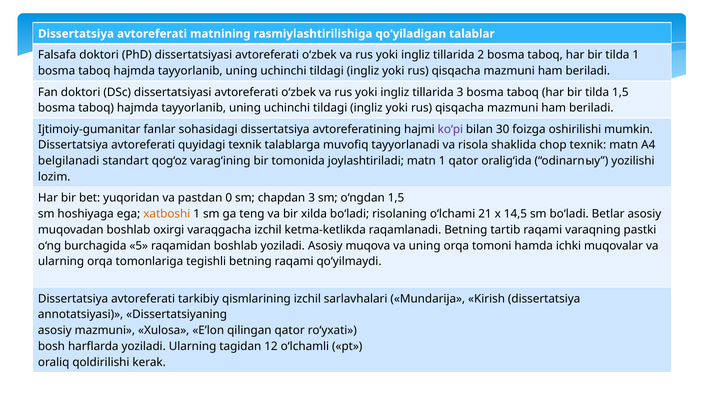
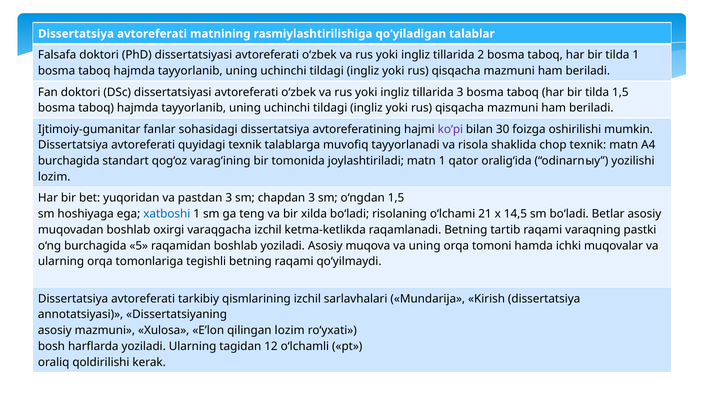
belgilanadi: belgilanadi -> burchagida (69, 161)
pastdan 0: 0 -> 3 (229, 198)
xatboshi colour: orange -> blue (167, 214)
qilingan qator: qator -> lozim (290, 331)
